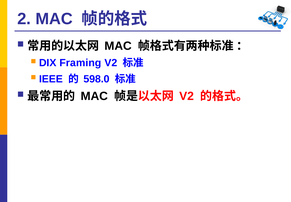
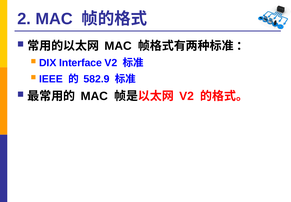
Framing: Framing -> Interface (81, 63)
598.0: 598.0 -> 582.9 (97, 79)
